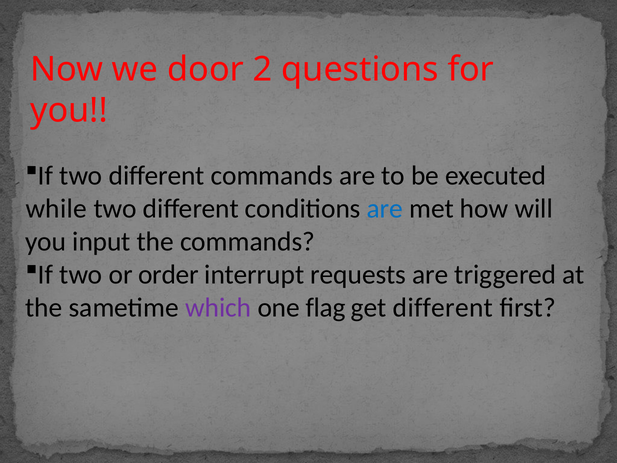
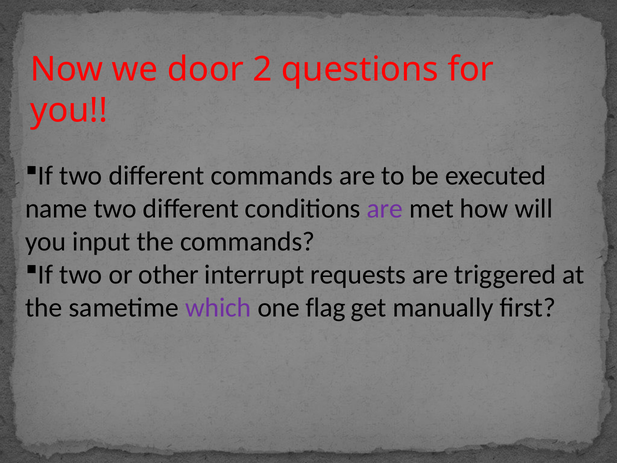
while: while -> name (56, 209)
are colour: blue -> purple (385, 209)
order: order -> other (169, 274)
get different: different -> manually (443, 307)
